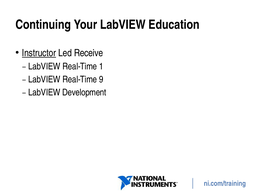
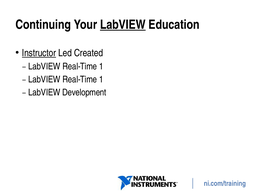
LabVIEW underline: none -> present (123, 25)
Receive: Receive -> Created (89, 53)
9: 9 -> 1 (101, 79)
